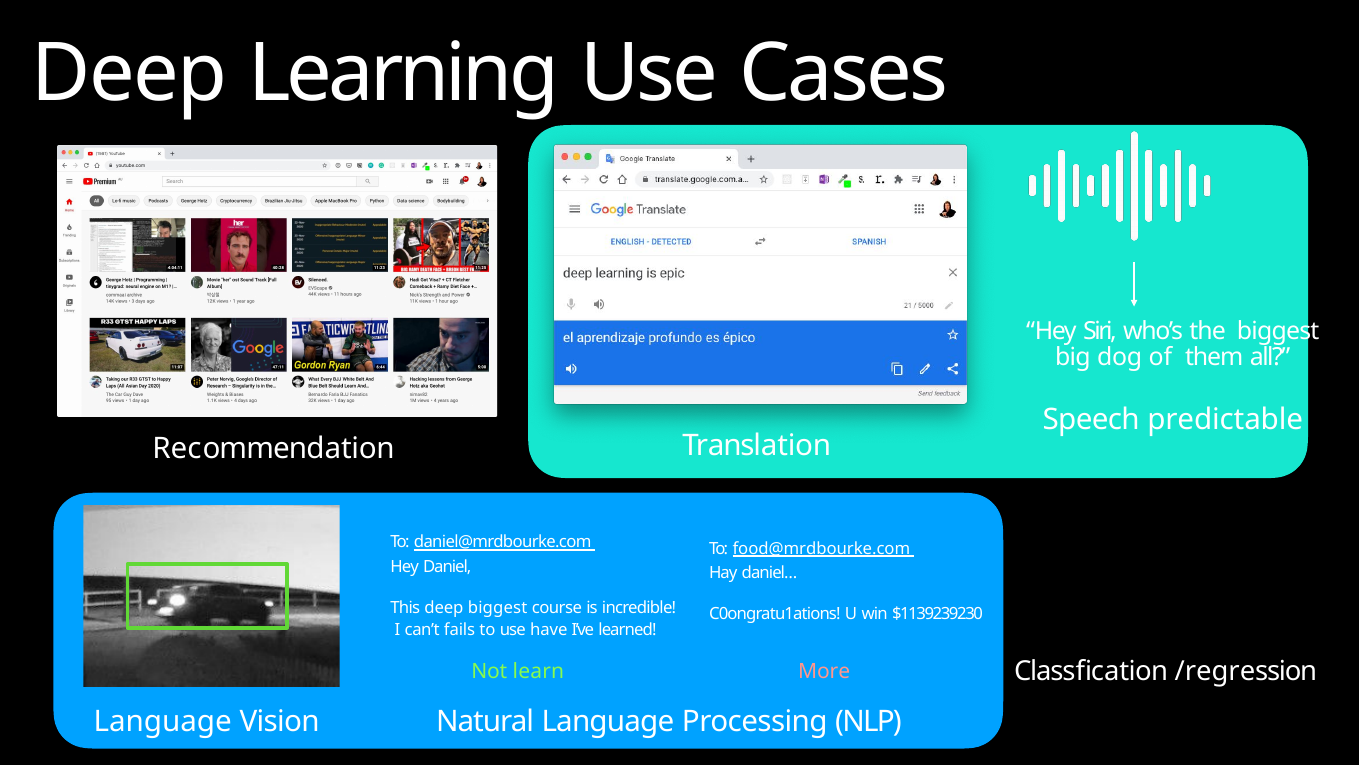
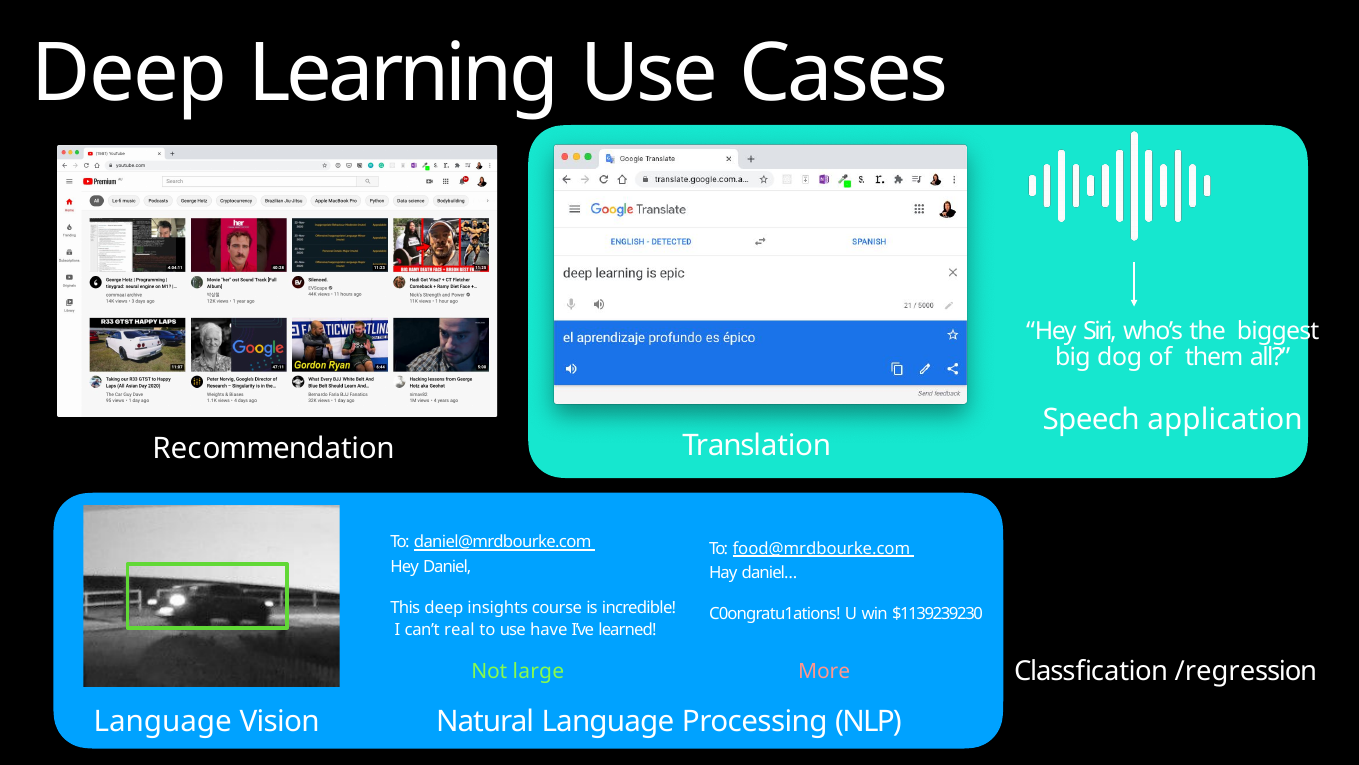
predictable: predictable -> application (1225, 419)
deep biggest: biggest -> insights (498, 607)
fails: fails -> real (459, 629)
learn: learn -> large (538, 671)
